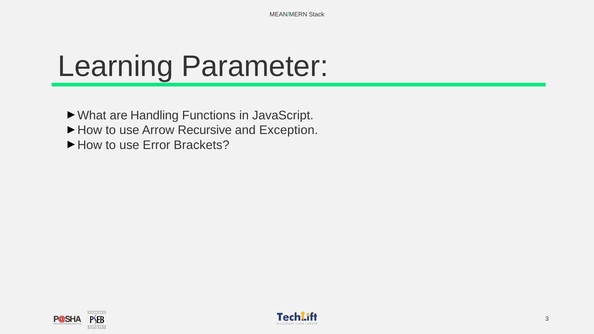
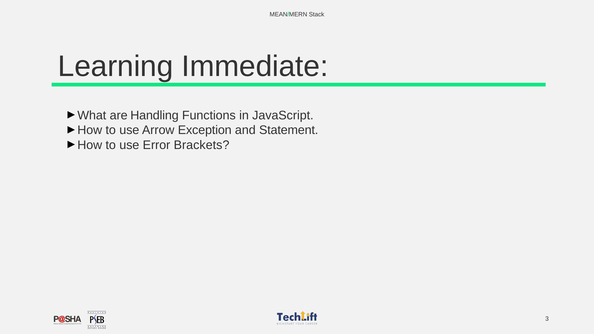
Parameter: Parameter -> Immediate (255, 67)
Recursive: Recursive -> Exception (205, 130)
Exception: Exception -> Statement (289, 130)
